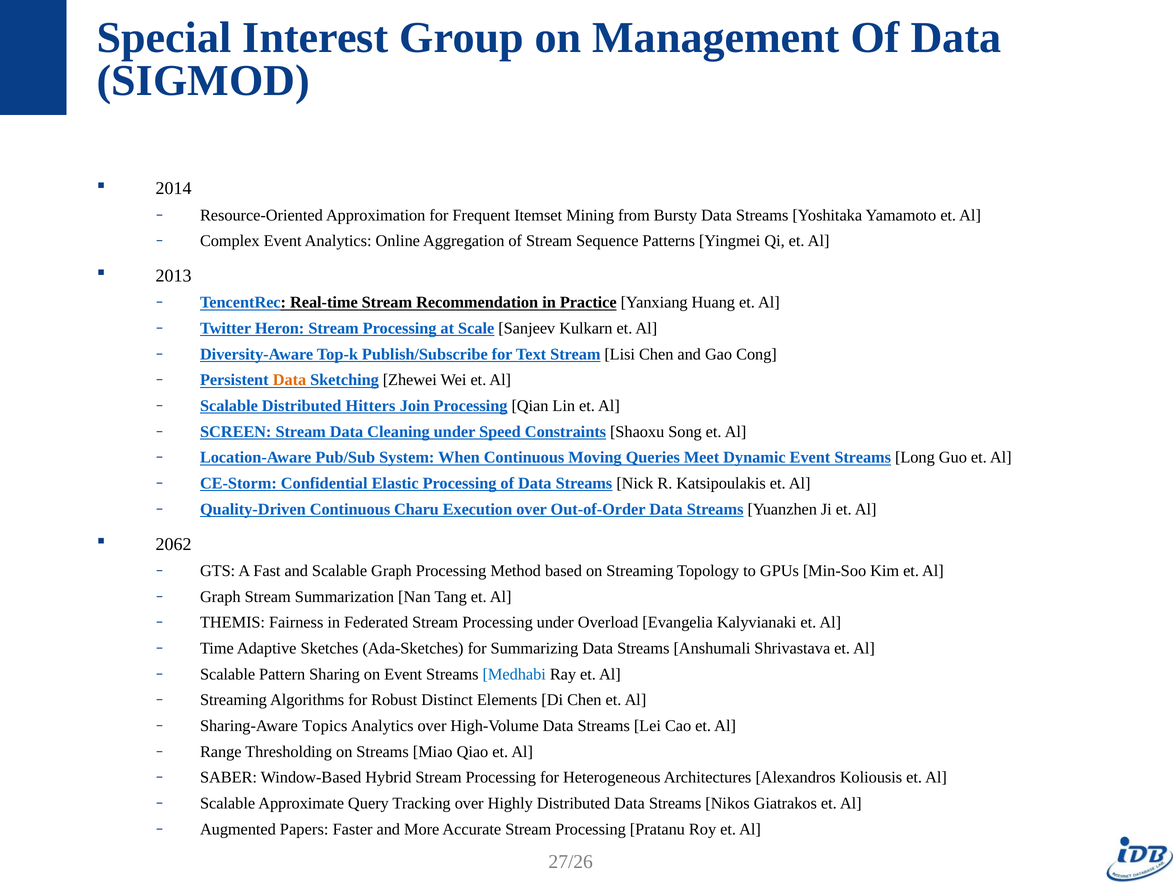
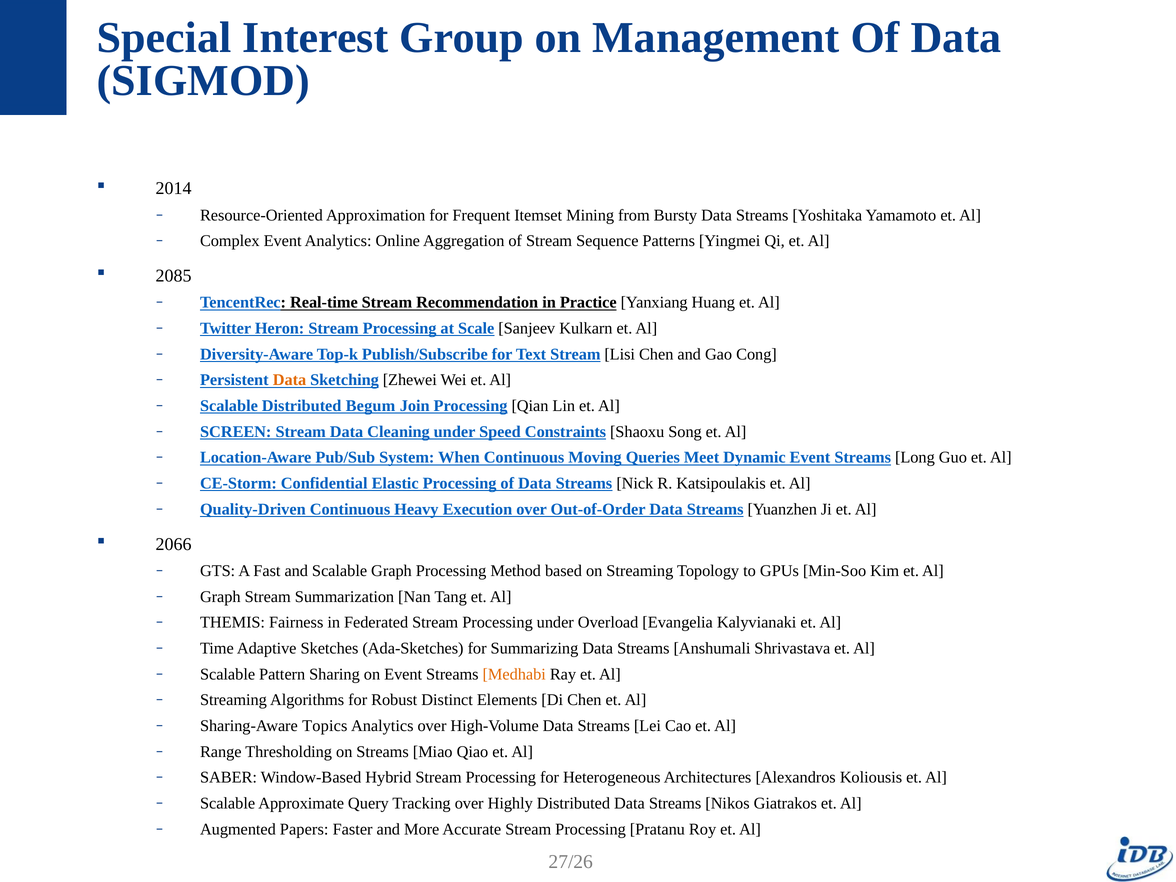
2013: 2013 -> 2085 (174, 276)
Hitters: Hitters -> Begum (371, 406)
Charu: Charu -> Heavy (416, 509)
2062: 2062 -> 2066 (174, 544)
Medhabi colour: blue -> orange (514, 674)
